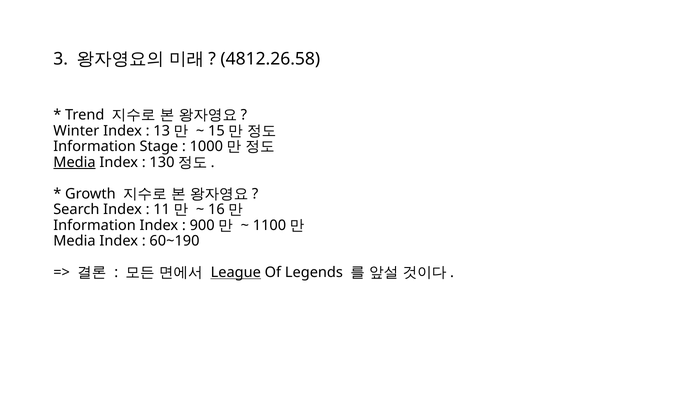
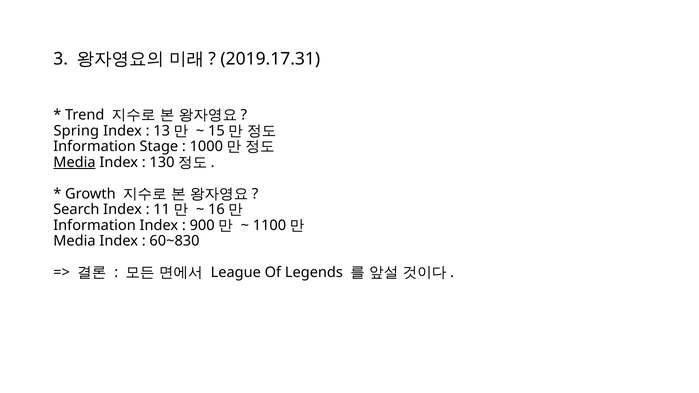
4812.26.58: 4812.26.58 -> 2019.17.31 (270, 59)
Winter: Winter -> Spring (76, 131)
60~190: 60~190 -> 60~830 (175, 241)
League underline: present -> none (236, 273)
